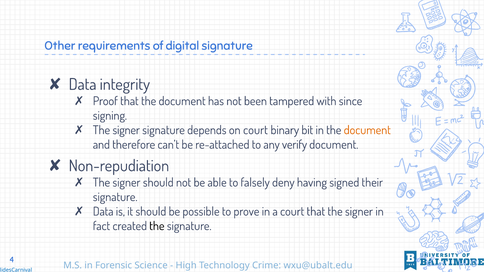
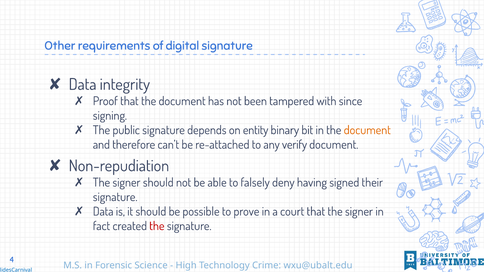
signer: signer -> public (126, 130)
on court: court -> entity (256, 130)
the colour: black -> red (157, 226)
